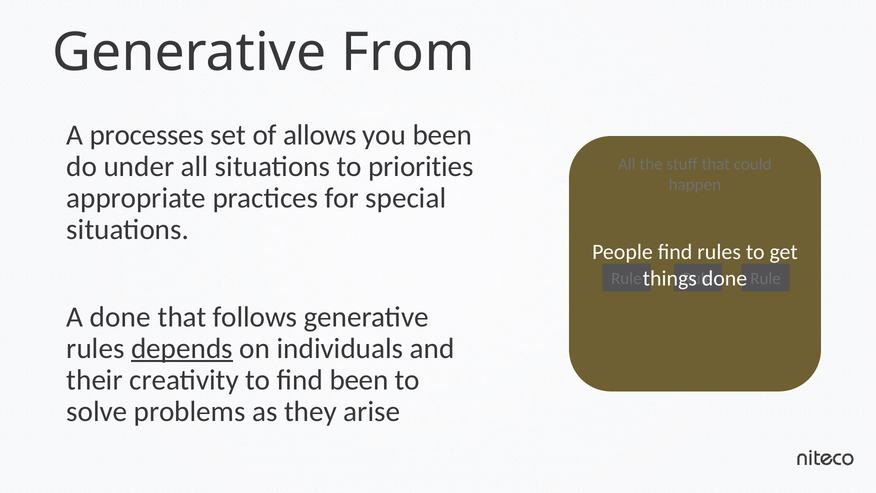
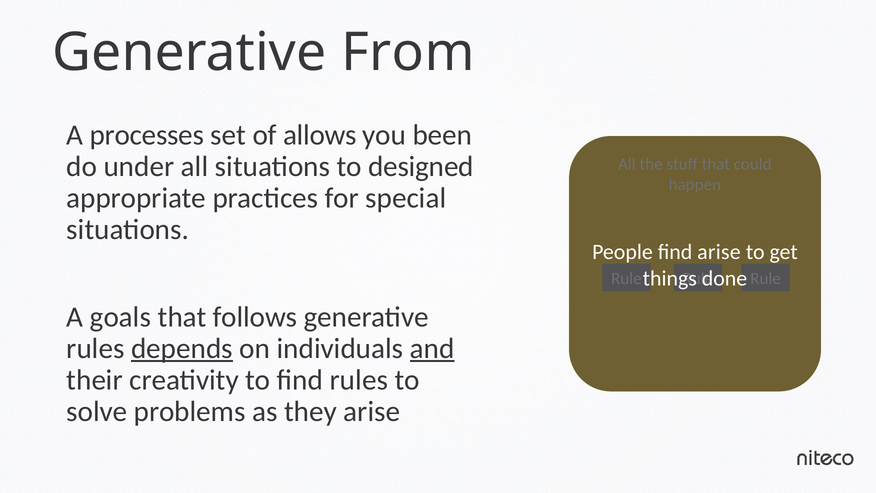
priorities: priorities -> designed (421, 166)
find rules: rules -> arise (719, 252)
A done: done -> goals (120, 317)
and underline: none -> present (432, 348)
find been: been -> rules (359, 380)
